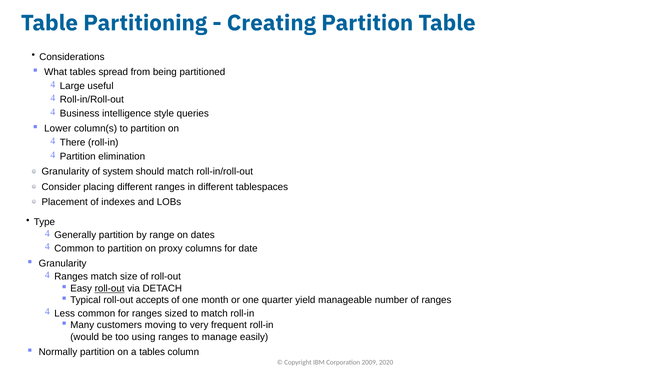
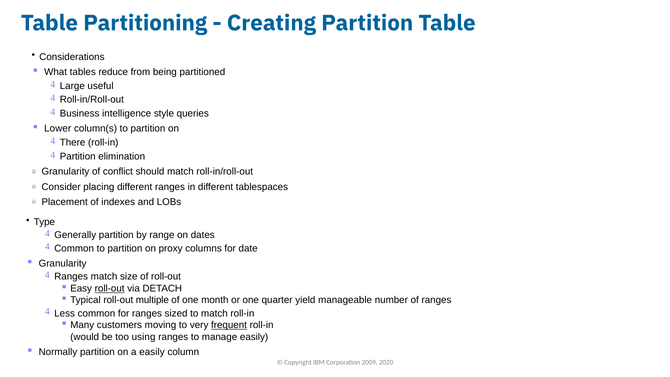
spread: spread -> reduce (113, 72)
system: system -> conflict (118, 172)
accepts: accepts -> multiple (152, 300)
frequent underline: none -> present (229, 325)
a tables: tables -> easily (152, 352)
